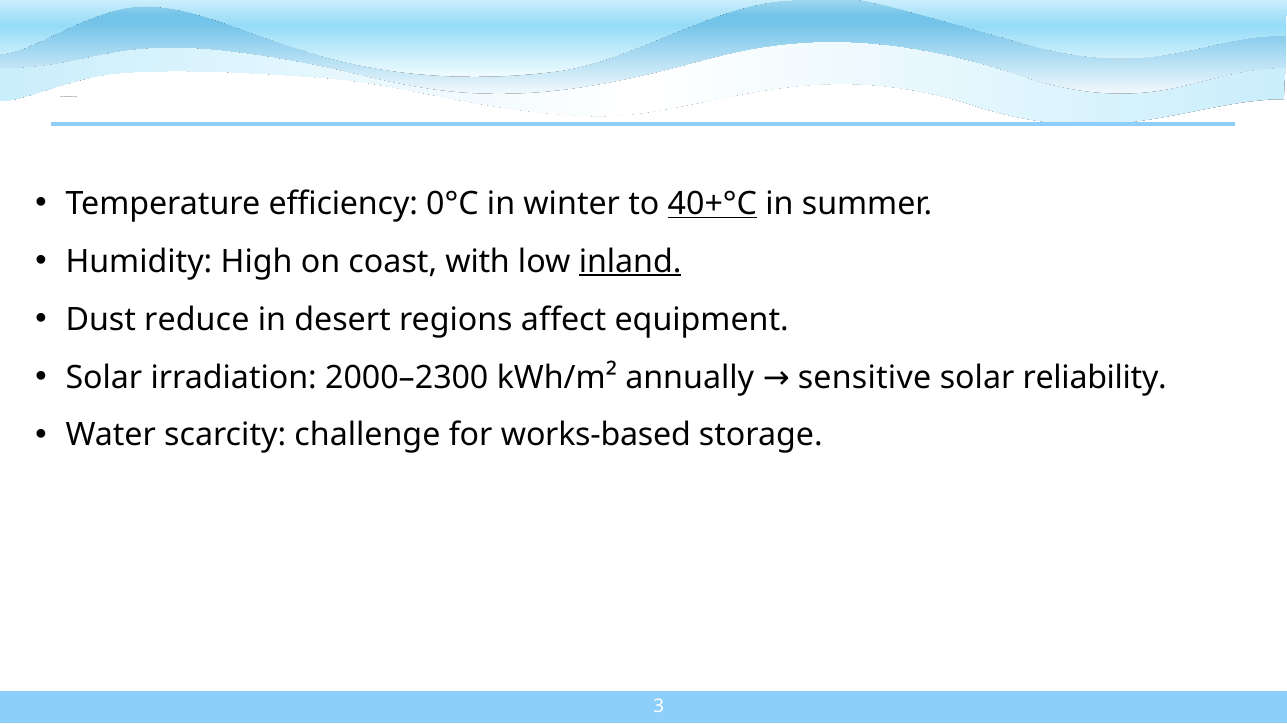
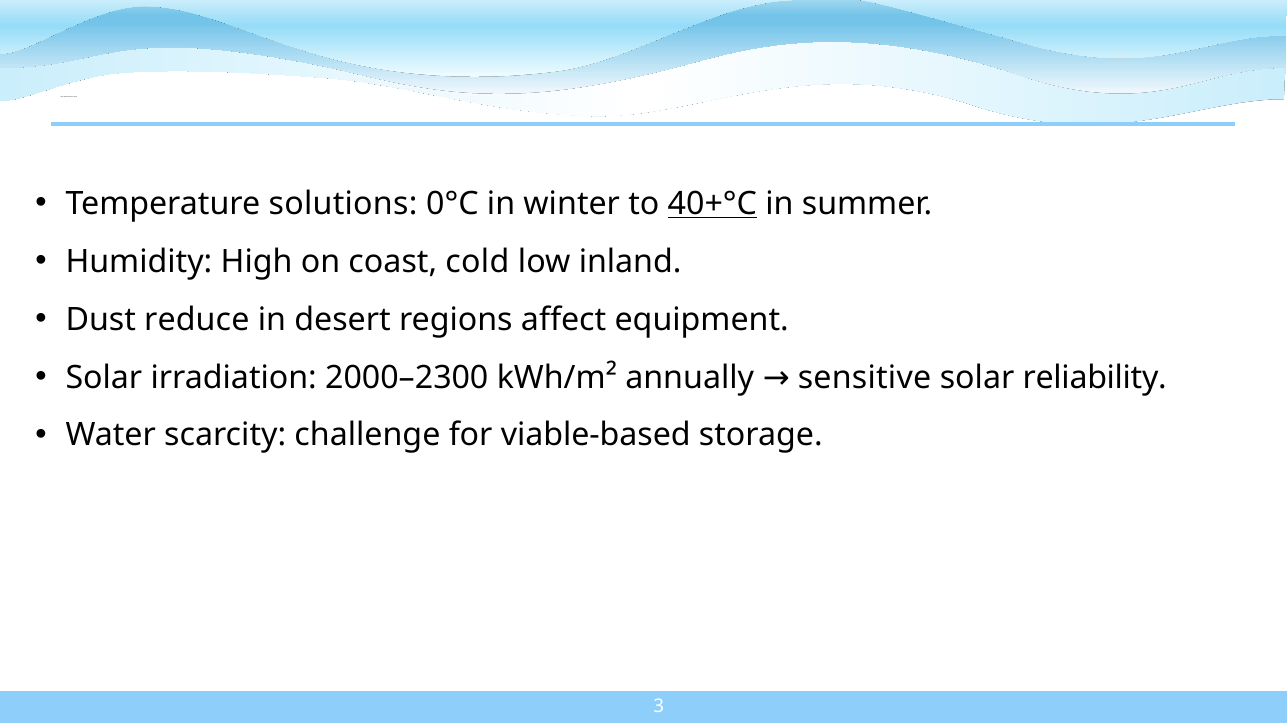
efficiency: efficiency -> solutions (343, 204)
with: with -> cold (477, 262)
inland underline: present -> none (630, 262)
works-based: works-based -> viable-based (596, 435)
